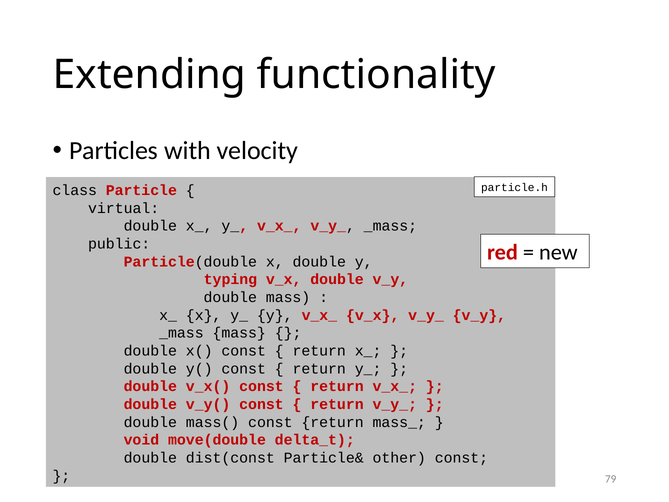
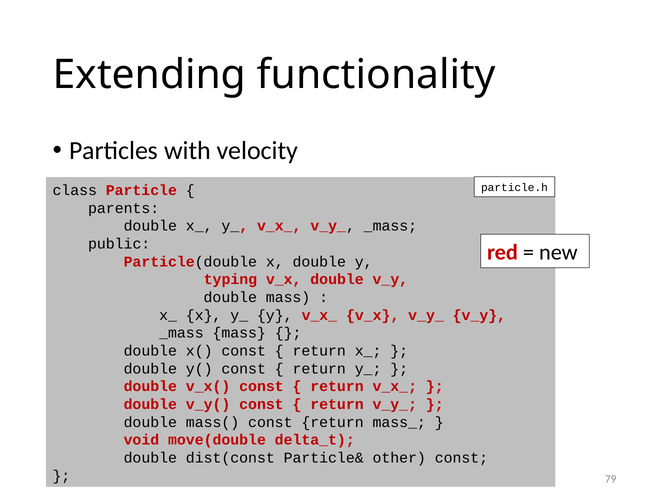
virtual: virtual -> parents (124, 208)
